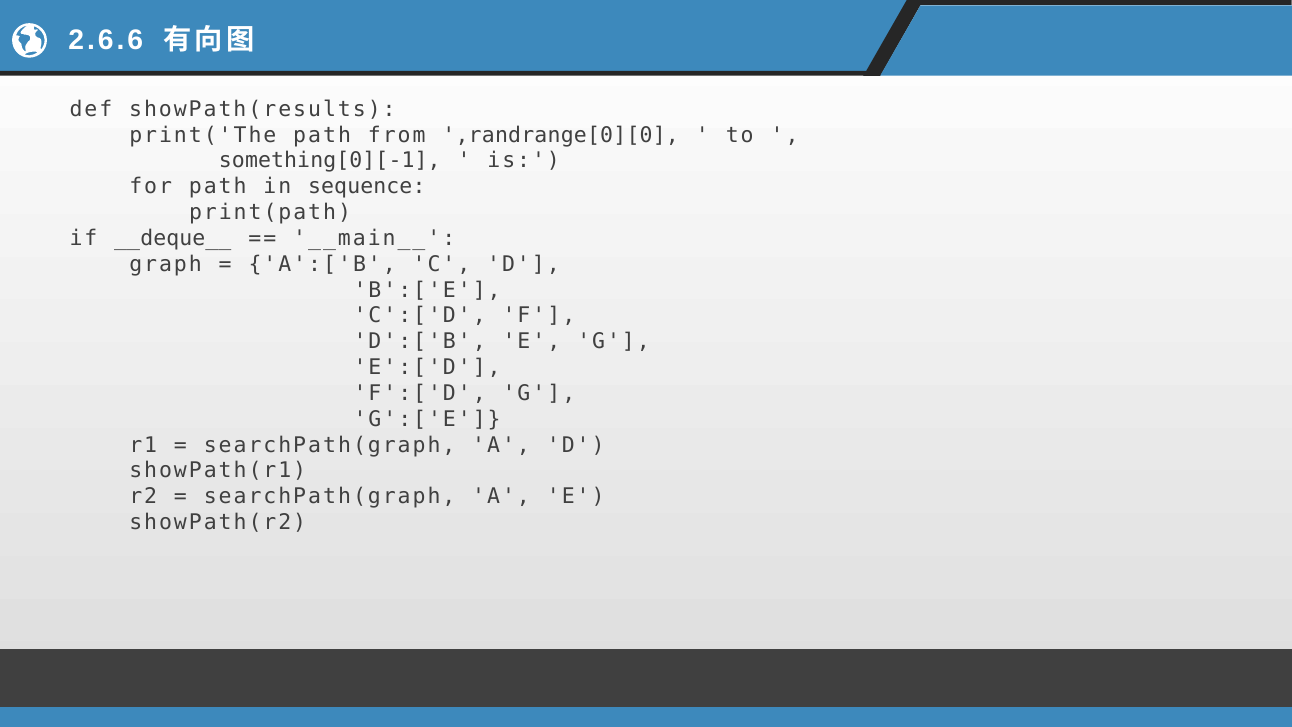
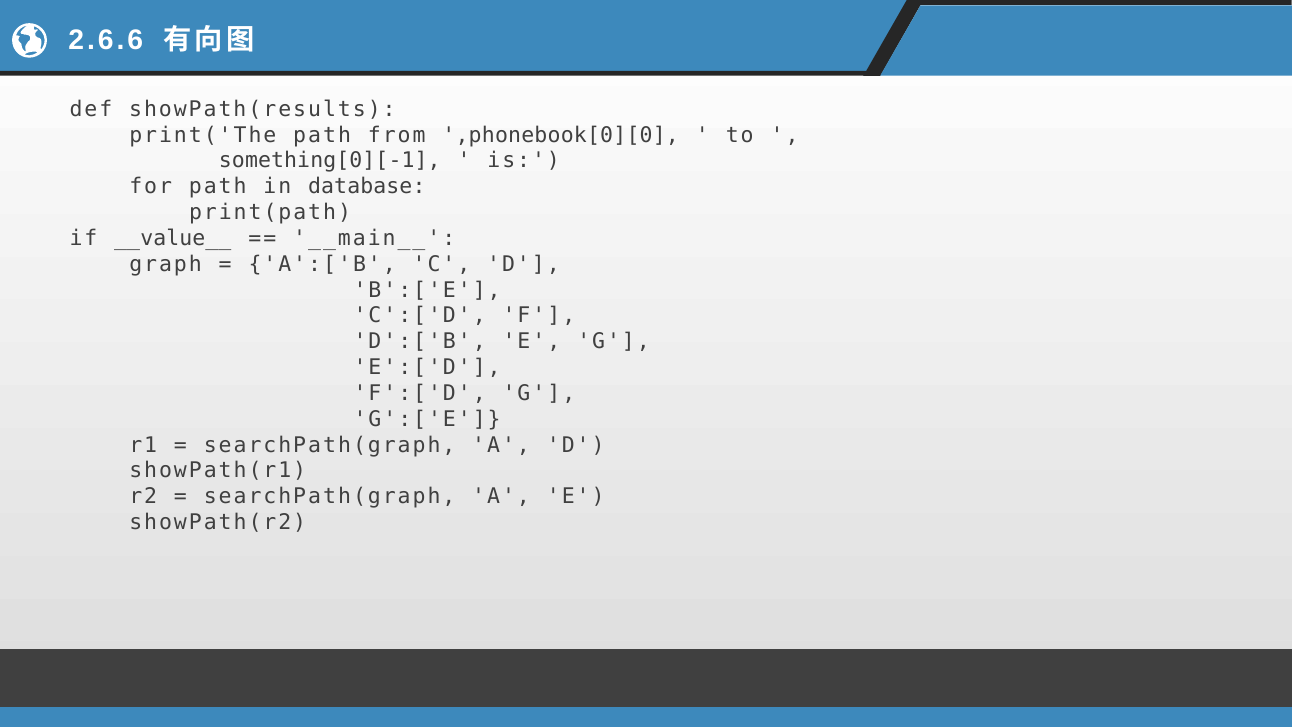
,randrange[0][0: ,randrange[0][0 -> ,phonebook[0][0 (561, 135)
sequence: sequence -> database (367, 187)
__deque__: __deque__ -> __value__ (173, 238)
